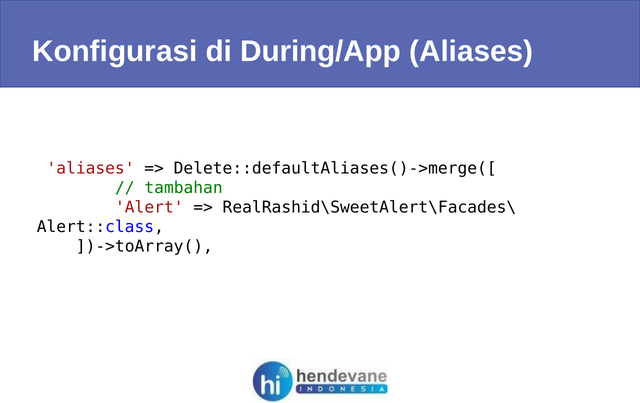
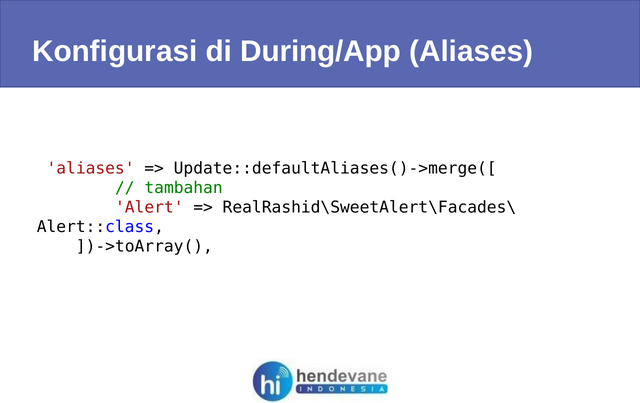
Delete::defaultAliases()->merge([: Delete::defaultAliases()->merge([ -> Update::defaultAliases()->merge([ (335, 169)
